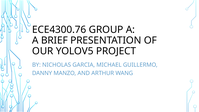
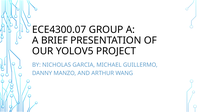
ECE4300.76: ECE4300.76 -> ECE4300.07 (59, 30)
